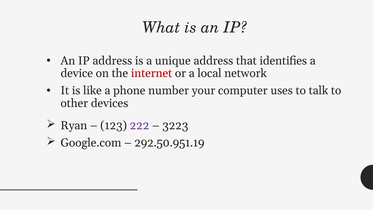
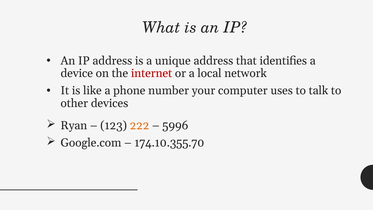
222 colour: purple -> orange (139, 125)
3223: 3223 -> 5996 (175, 125)
292.50.951.19: 292.50.951.19 -> 174.10.355.70 (169, 143)
